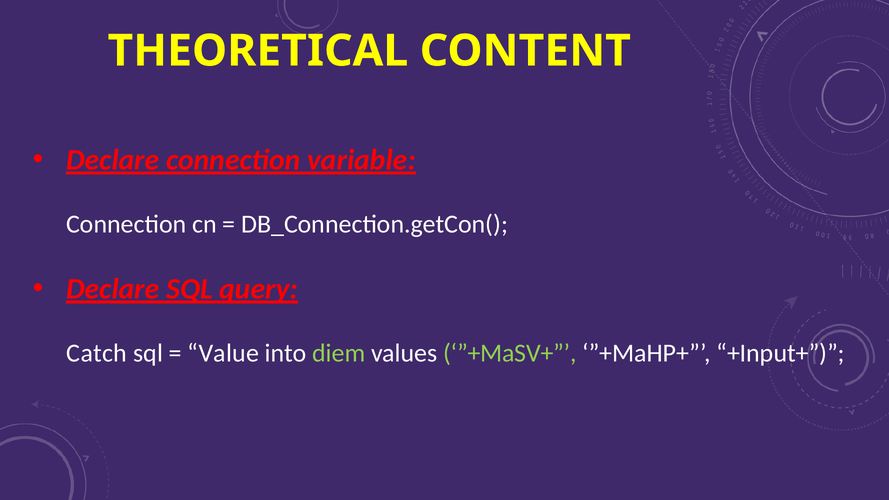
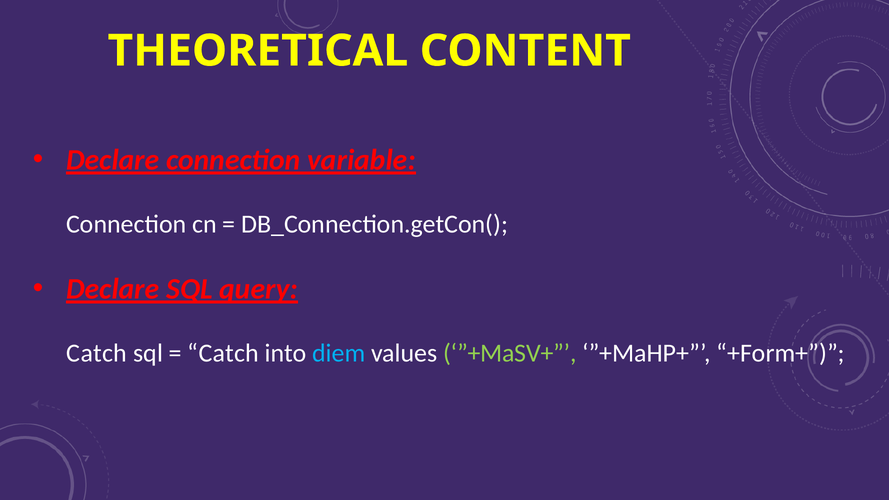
Value: Value -> Catch (223, 353)
diem colour: light green -> light blue (339, 353)
+Input+: +Input+ -> +Form+ (781, 353)
